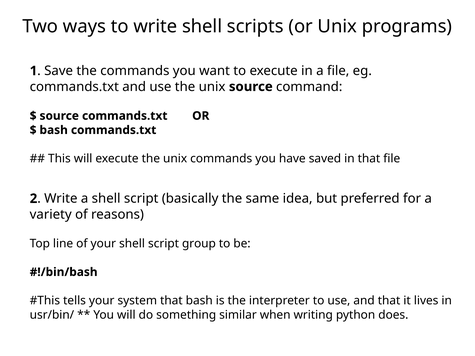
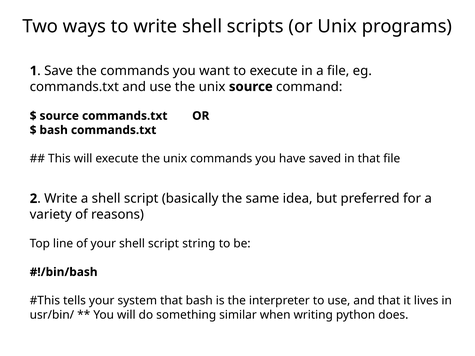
group: group -> string (199, 244)
